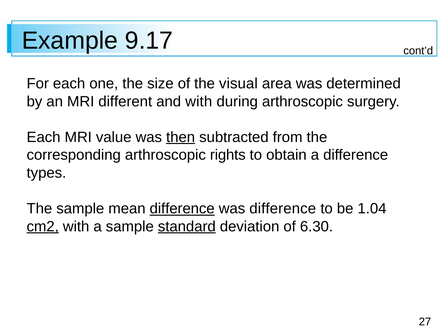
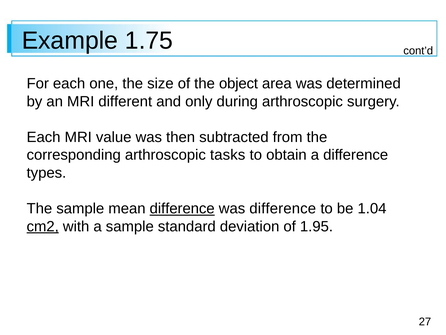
9.17: 9.17 -> 1.75 (149, 41)
visual: visual -> object (239, 83)
and with: with -> only (199, 101)
then underline: present -> none (181, 137)
rights: rights -> tasks (228, 155)
standard underline: present -> none (187, 226)
6.30: 6.30 -> 1.95 (316, 226)
